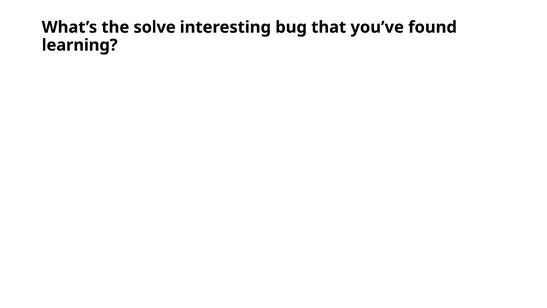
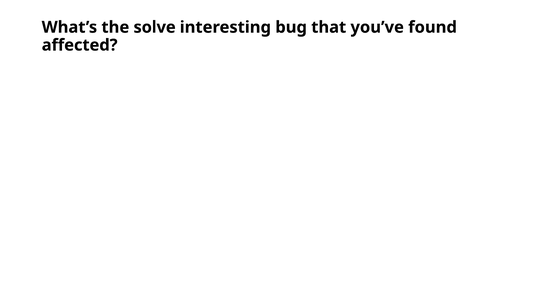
learning: learning -> affected (80, 45)
